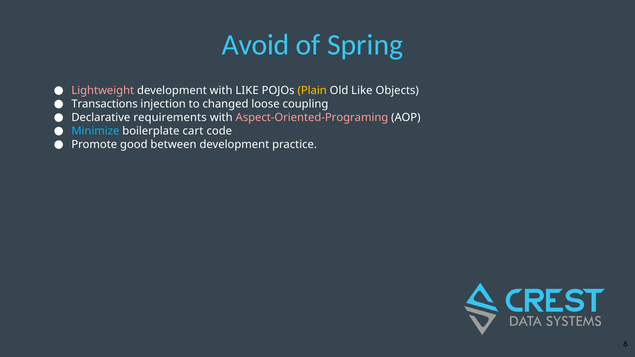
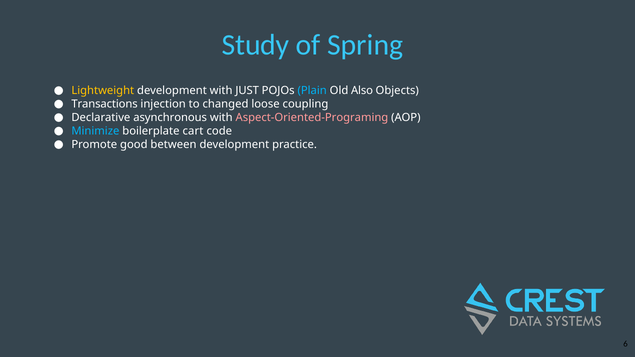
Avoid: Avoid -> Study (256, 45)
Lightweight colour: pink -> yellow (103, 90)
with LIKE: LIKE -> JUST (247, 90)
Plain colour: yellow -> light blue (312, 90)
Old Like: Like -> Also (362, 90)
requirements: requirements -> asynchronous (170, 117)
